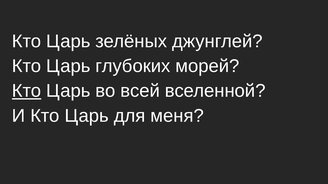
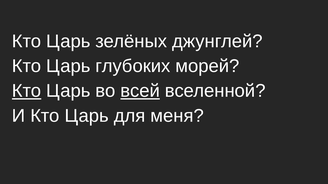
всей underline: none -> present (140, 91)
